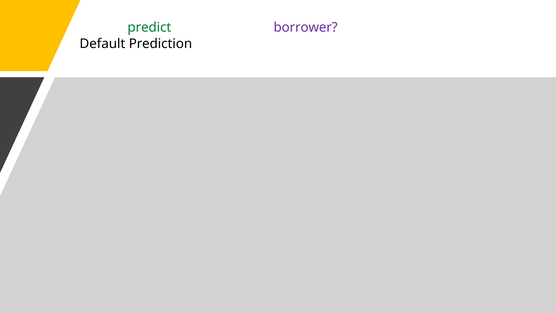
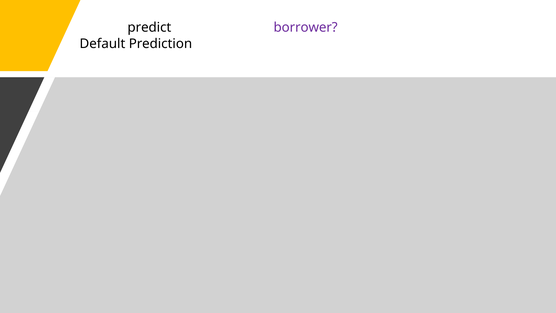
predict colour: green -> black (149, 27)
